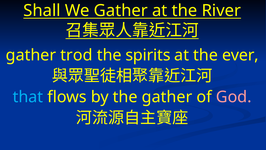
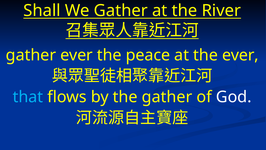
gather trod: trod -> ever (76, 55)
spirits: spirits -> peace (148, 55)
God colour: pink -> white (234, 97)
